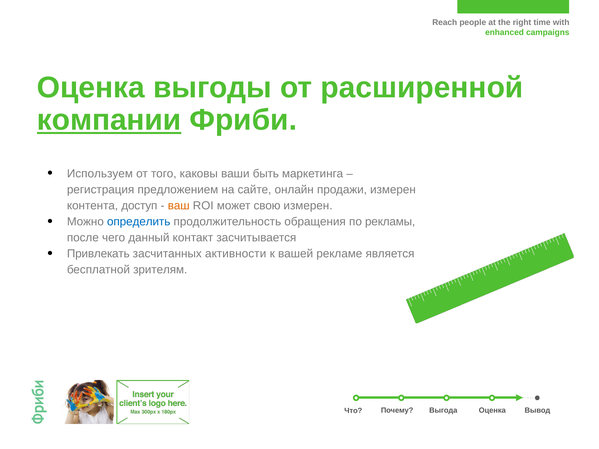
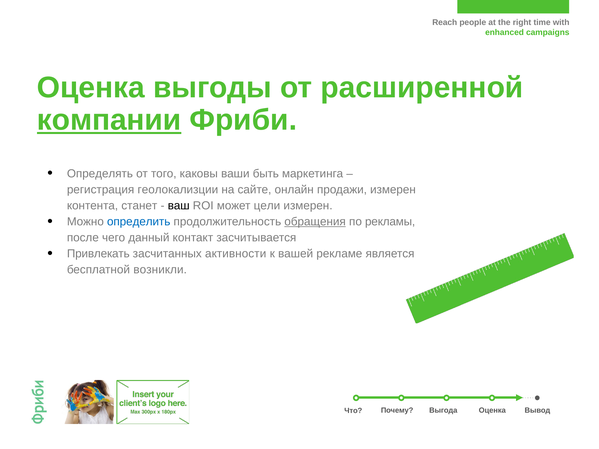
Используем: Используем -> Определять (100, 174)
предложением: предложением -> геолокализции (178, 190)
доступ: доступ -> станет (139, 206)
ваш colour: orange -> black (179, 206)
свою: свою -> цели (267, 206)
обращения underline: none -> present (315, 222)
зрителям: зрителям -> возникли (160, 270)
